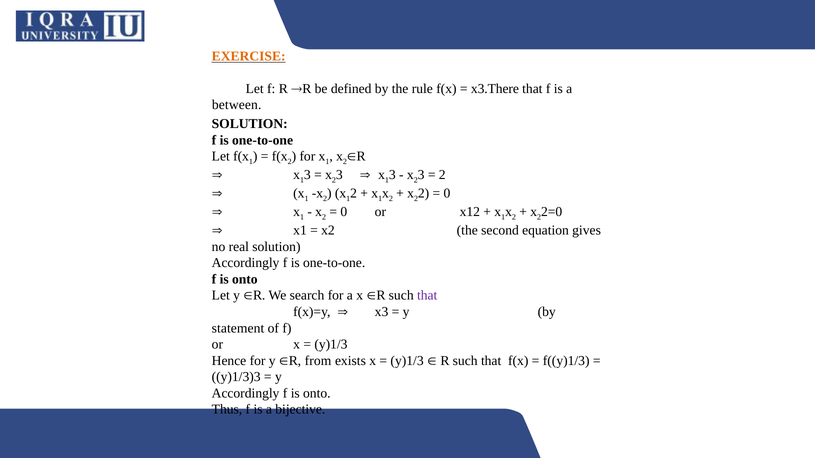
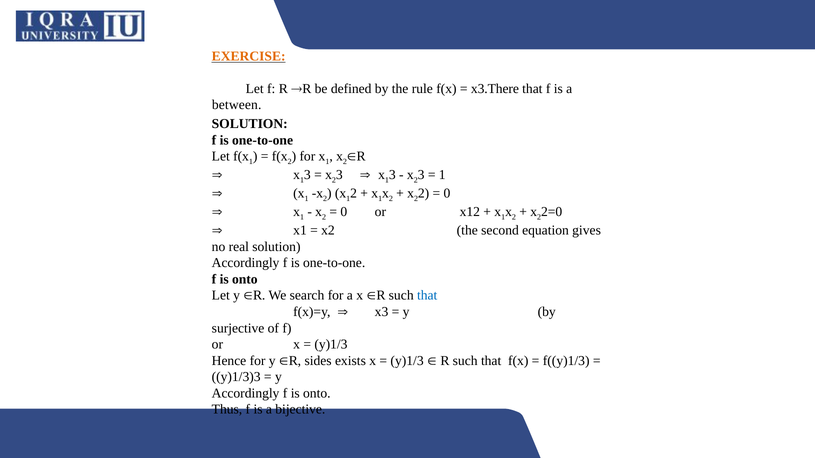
2: 2 -> 1 (442, 175)
that colour: purple -> blue (427, 296)
statement: statement -> surjective (238, 328)
from: from -> sides (318, 361)
